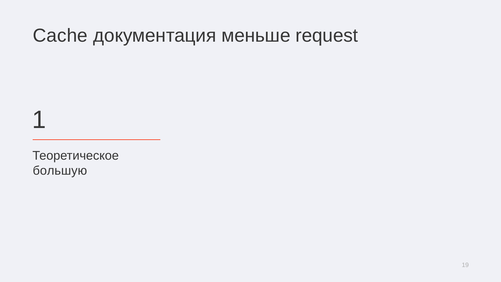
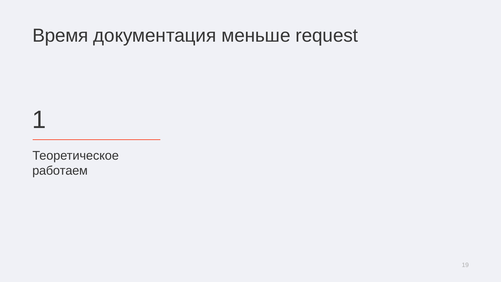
Cache: Cache -> Время (60, 36)
большую: большую -> работаем (60, 171)
